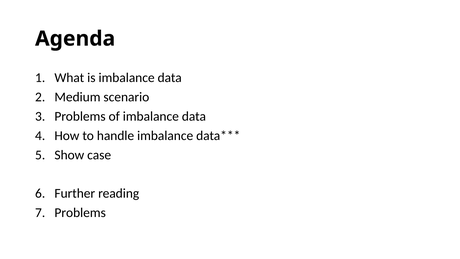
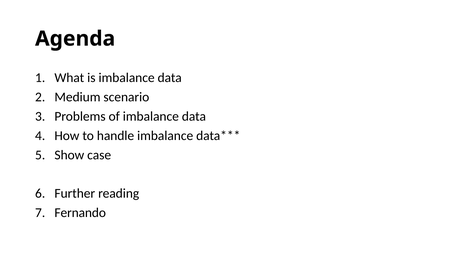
Problems: Problems -> Fernando (80, 213)
